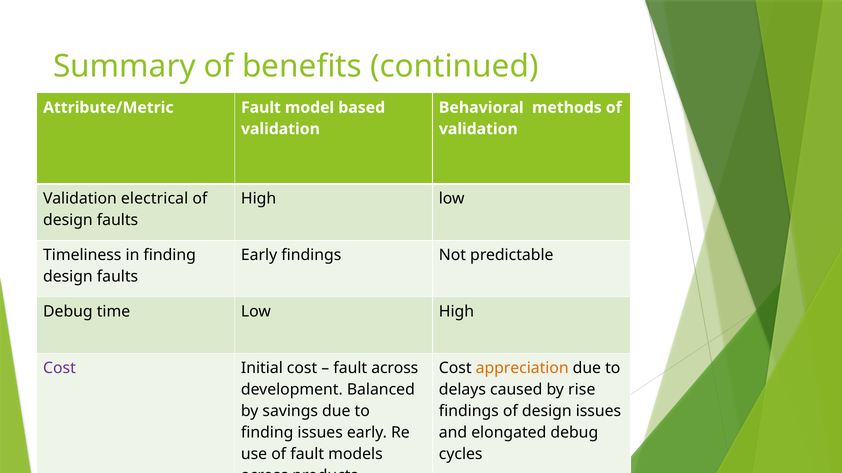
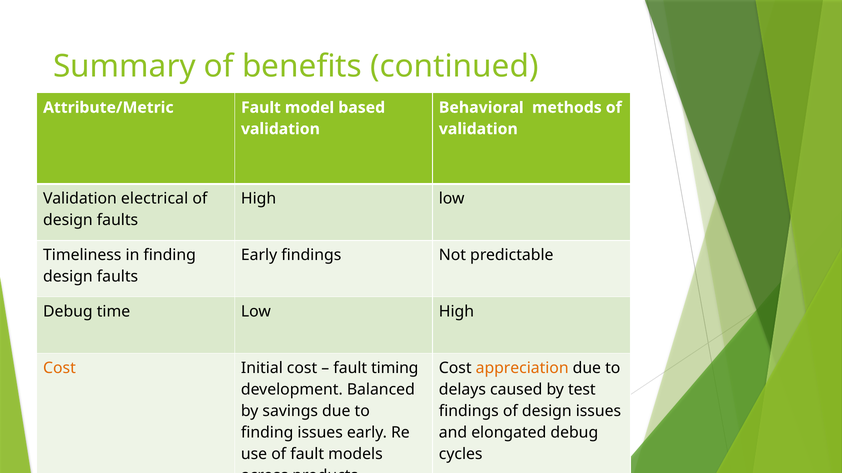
Cost colour: purple -> orange (59, 369)
fault across: across -> timing (395, 369)
rise: rise -> test (582, 390)
